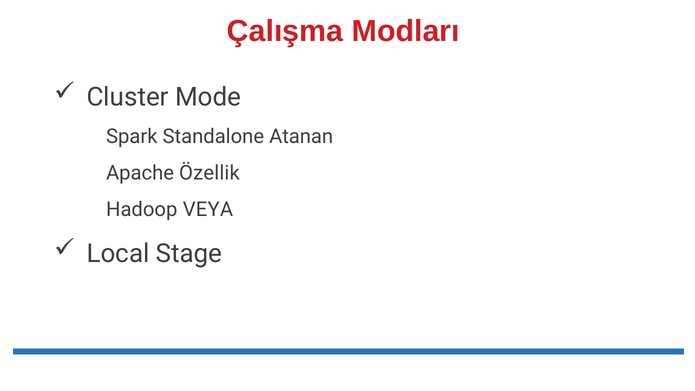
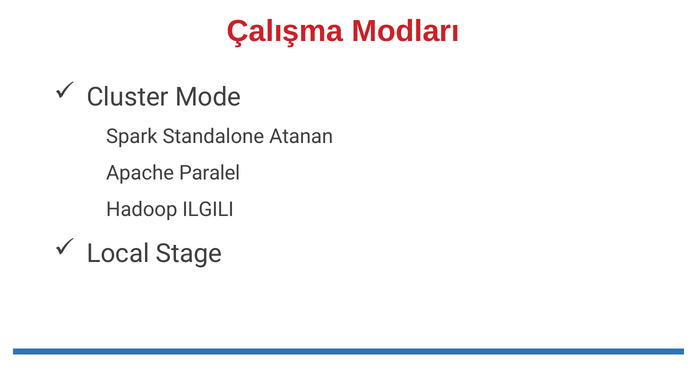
Özellik: Özellik -> Paralel (210, 173)
VEYA: VEYA -> ILGILI (208, 210)
